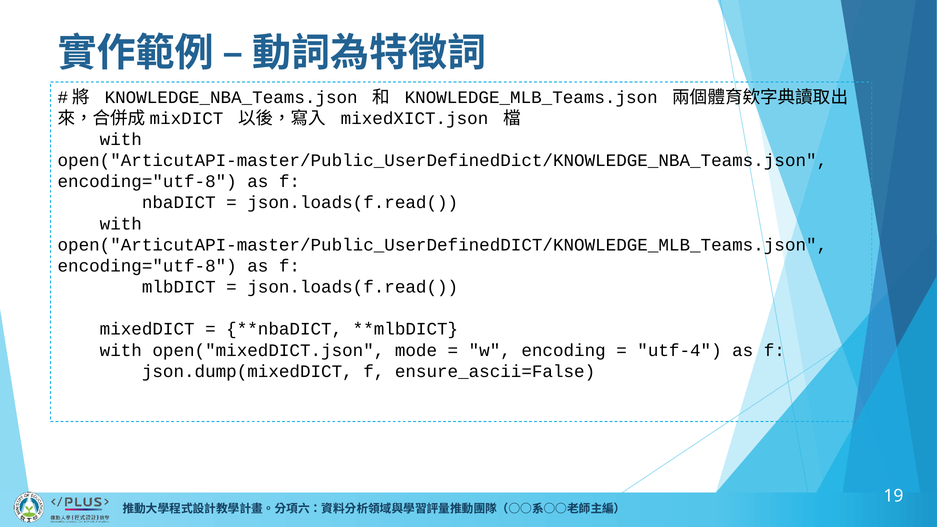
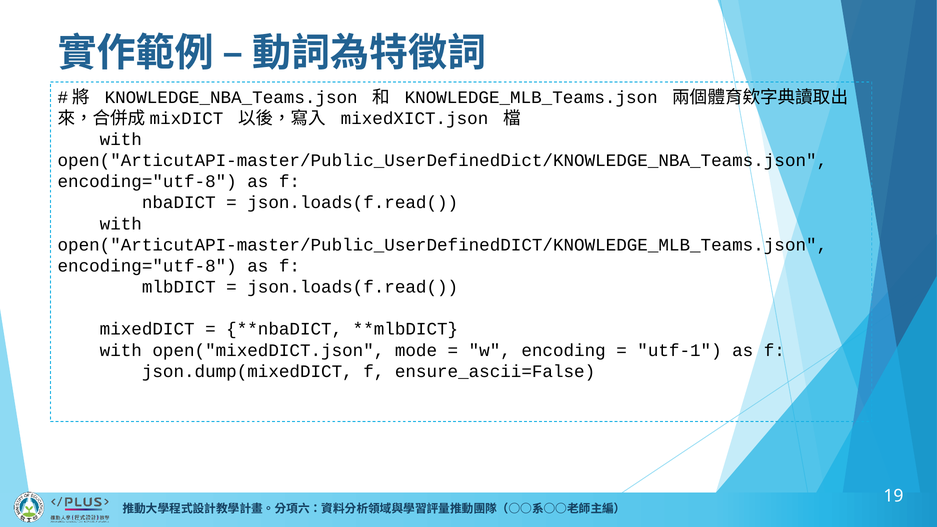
utf-4: utf-4 -> utf-1 (680, 350)
